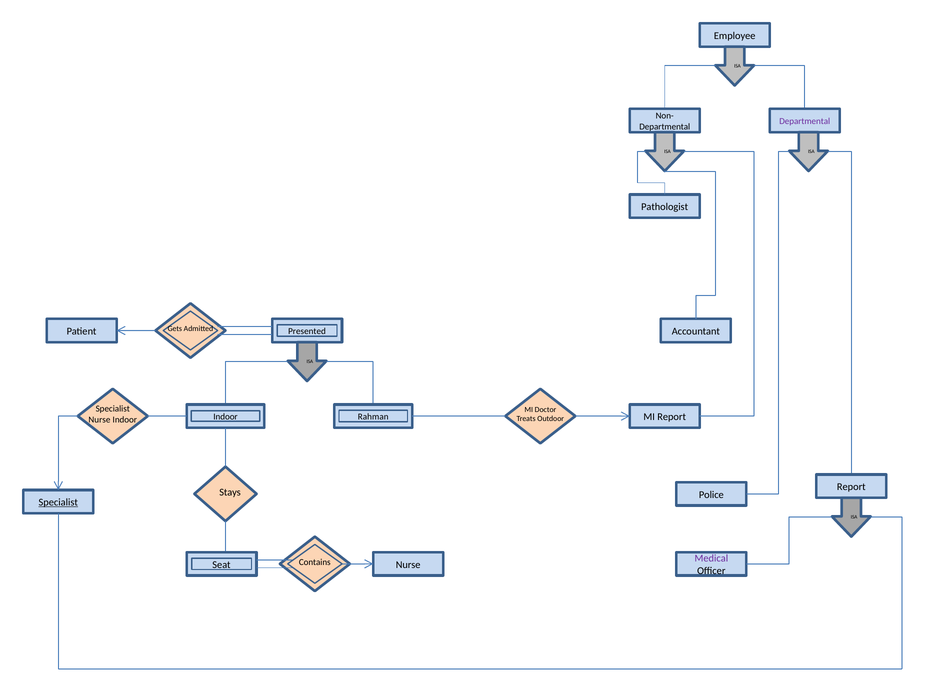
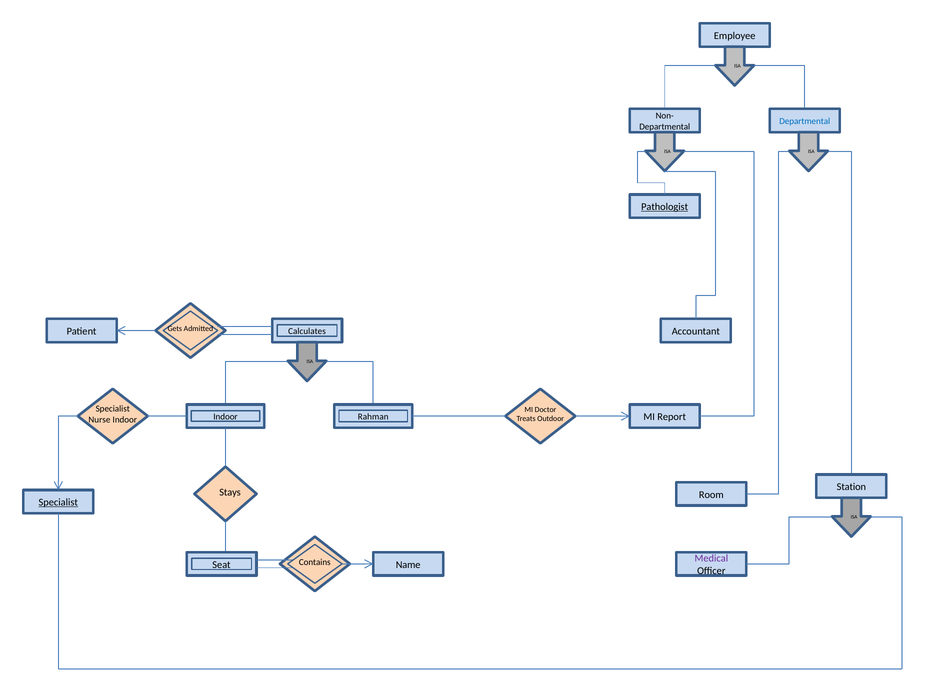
Departmental colour: purple -> blue (805, 121)
Pathologist underline: none -> present (665, 207)
Presented: Presented -> Calculates (307, 331)
Report: Report -> Station (851, 487)
Police: Police -> Room (711, 494)
Nurse: Nurse -> Name (408, 564)
